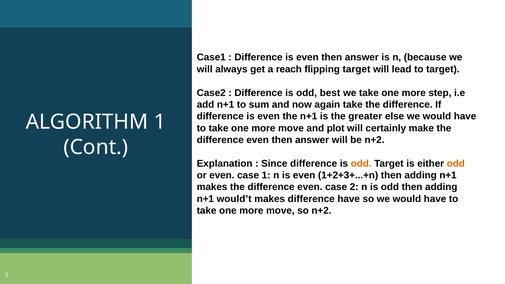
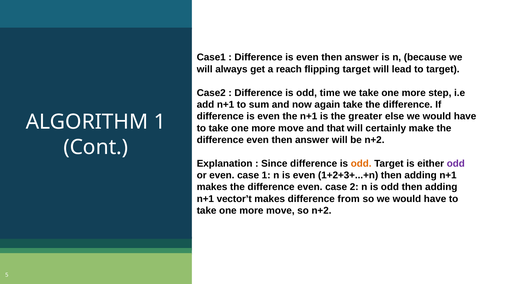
best: best -> time (330, 93)
plot: plot -> that (336, 128)
odd colour: orange -> purple (456, 164)
would’t: would’t -> vector’t (234, 199)
difference have: have -> from (349, 199)
